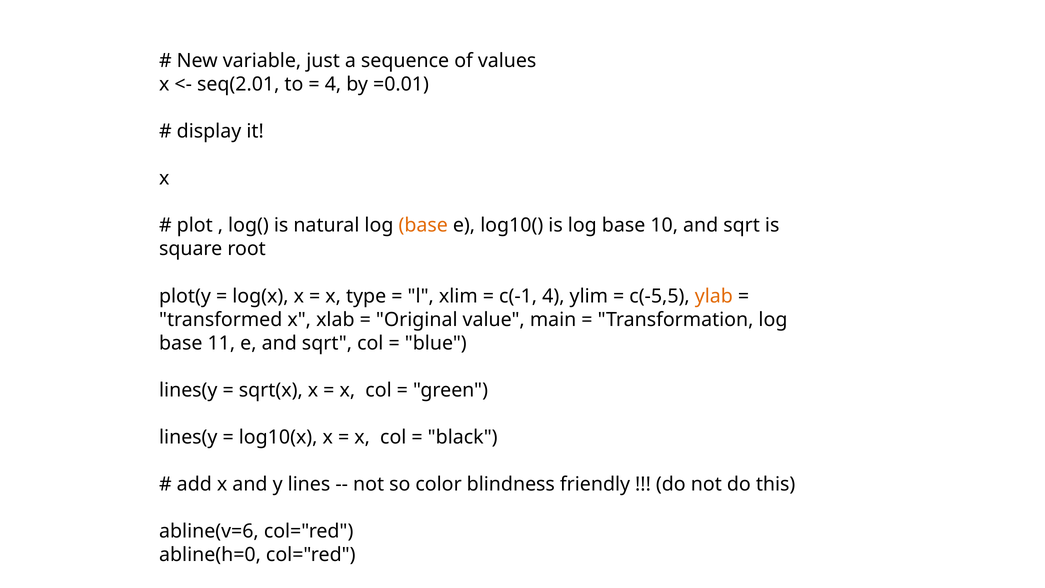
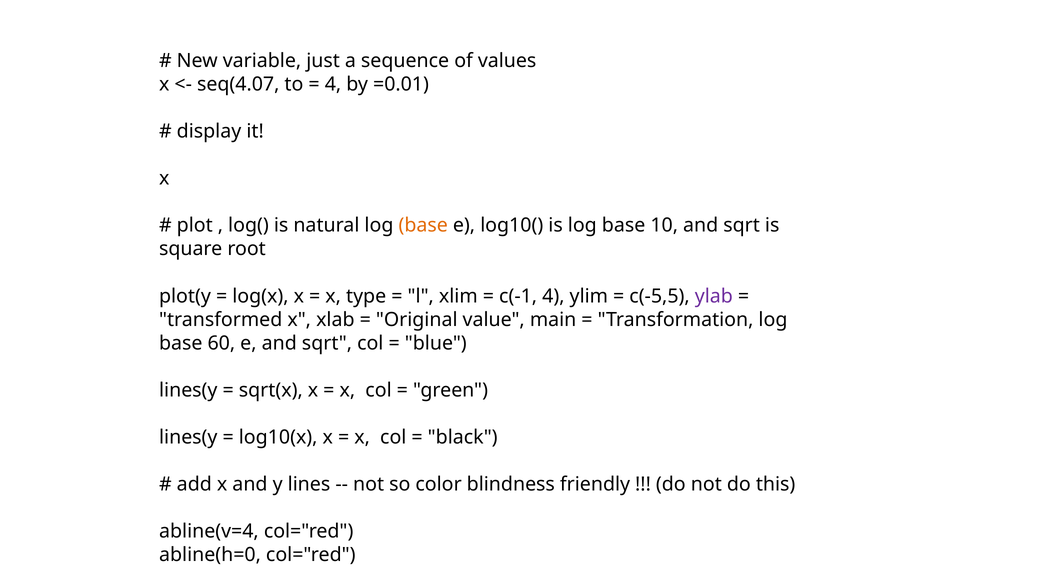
seq(2.01: seq(2.01 -> seq(4.07 (238, 84)
ylab colour: orange -> purple (714, 296)
11: 11 -> 60 (221, 343)
abline(v=6: abline(v=6 -> abline(v=4 (209, 531)
